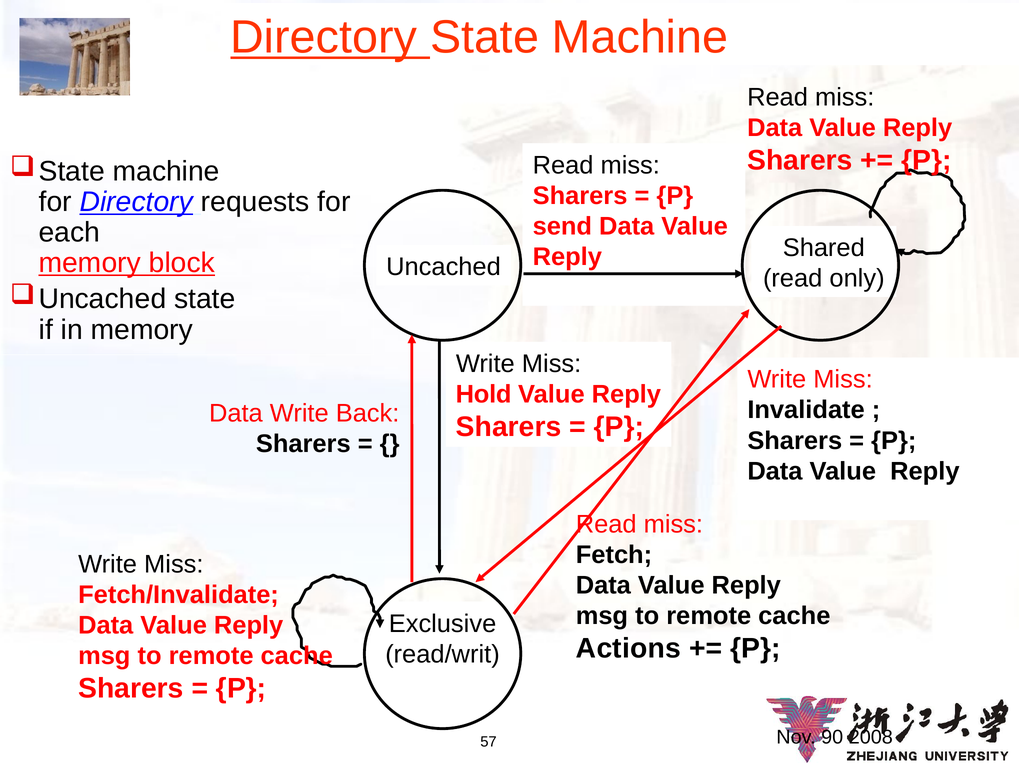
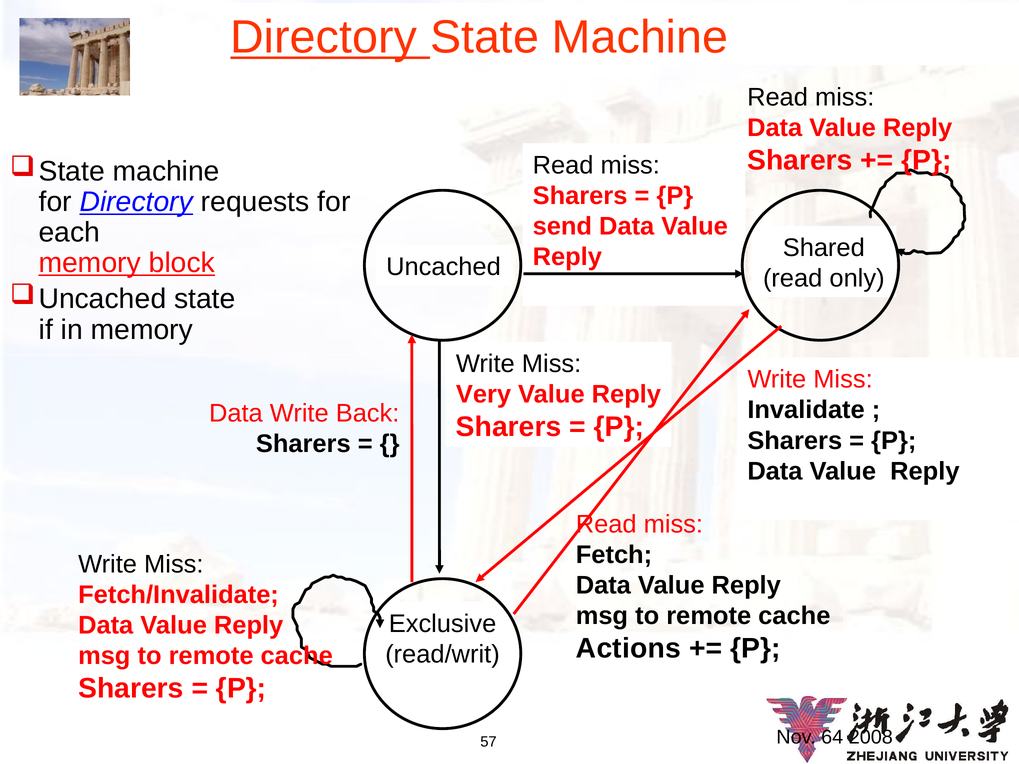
Hold: Hold -> Very (483, 395)
90: 90 -> 64 (832, 737)
